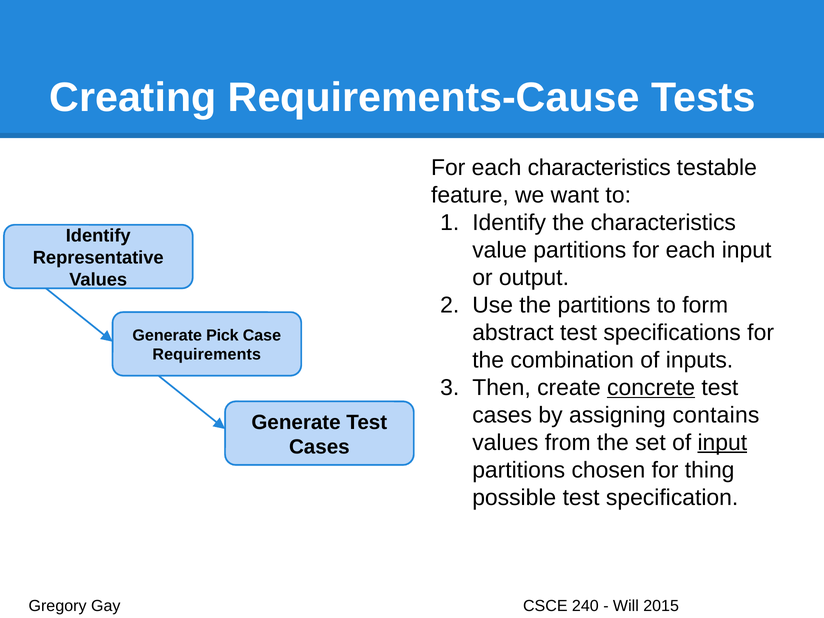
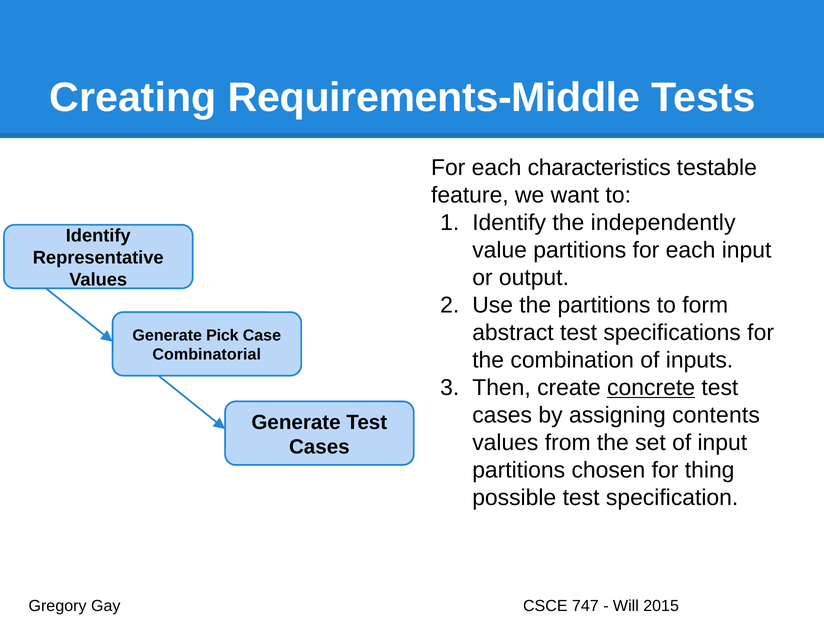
Requirements-Cause: Requirements-Cause -> Requirements-Middle (434, 98)
the characteristics: characteristics -> independently (663, 223)
Requirements: Requirements -> Combinatorial (207, 355)
contains: contains -> contents (716, 415)
input underline: present -> none (722, 443)
240: 240 -> 747 (585, 606)
